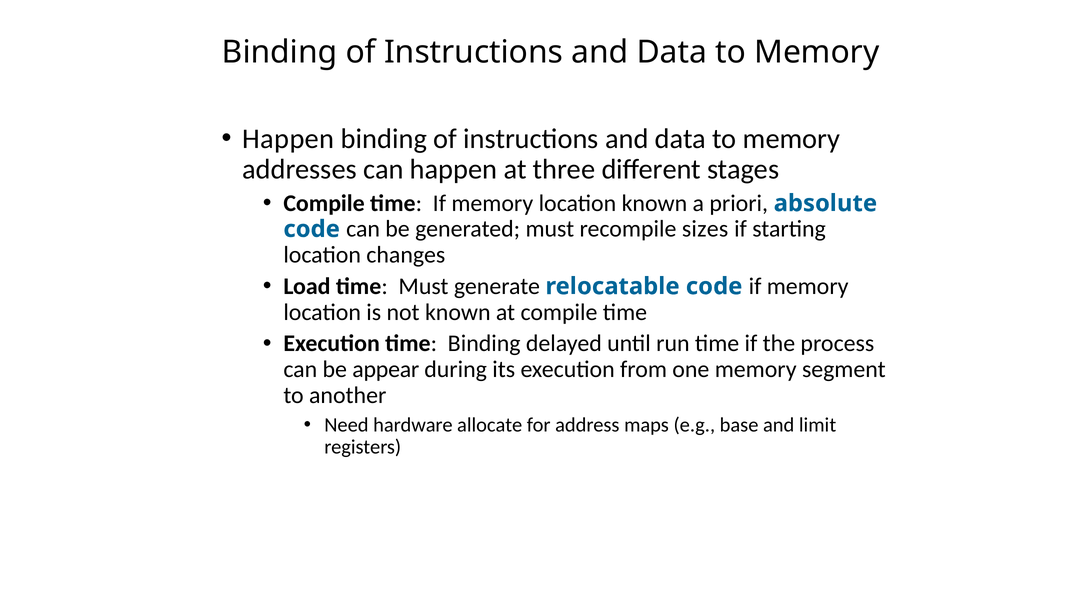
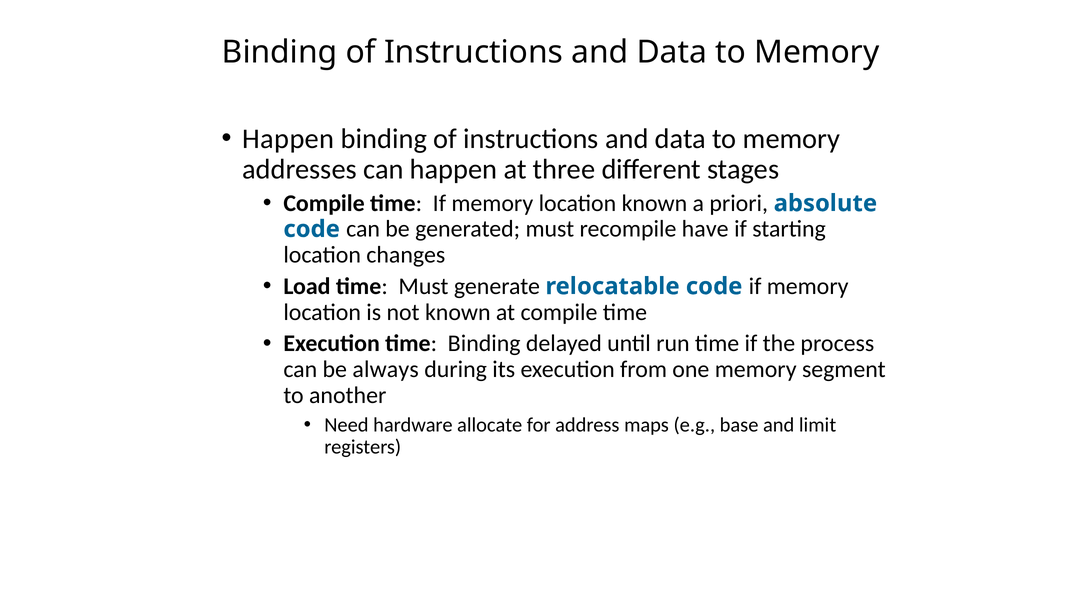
sizes: sizes -> have (705, 229)
appear: appear -> always (386, 370)
